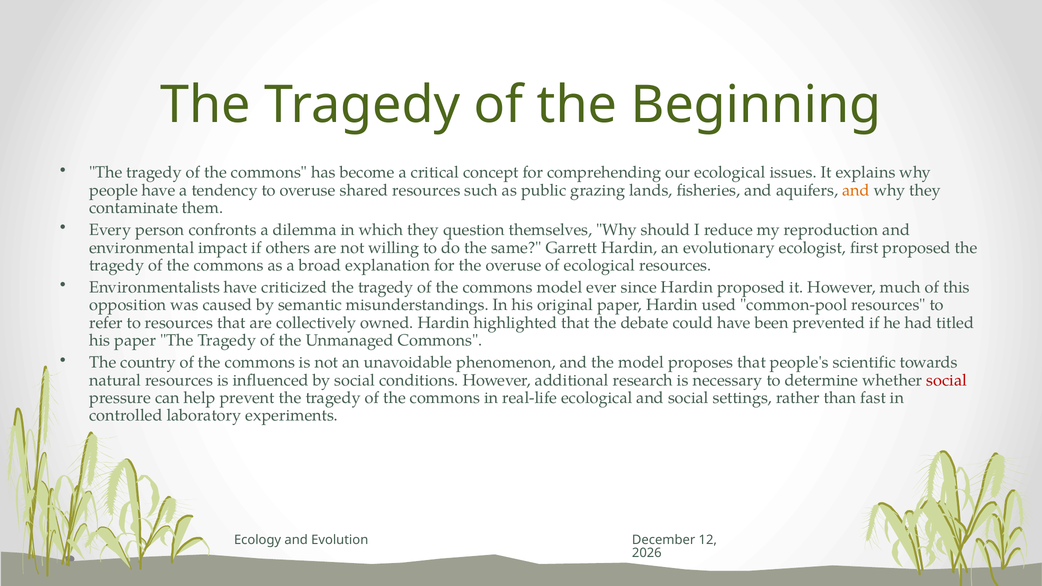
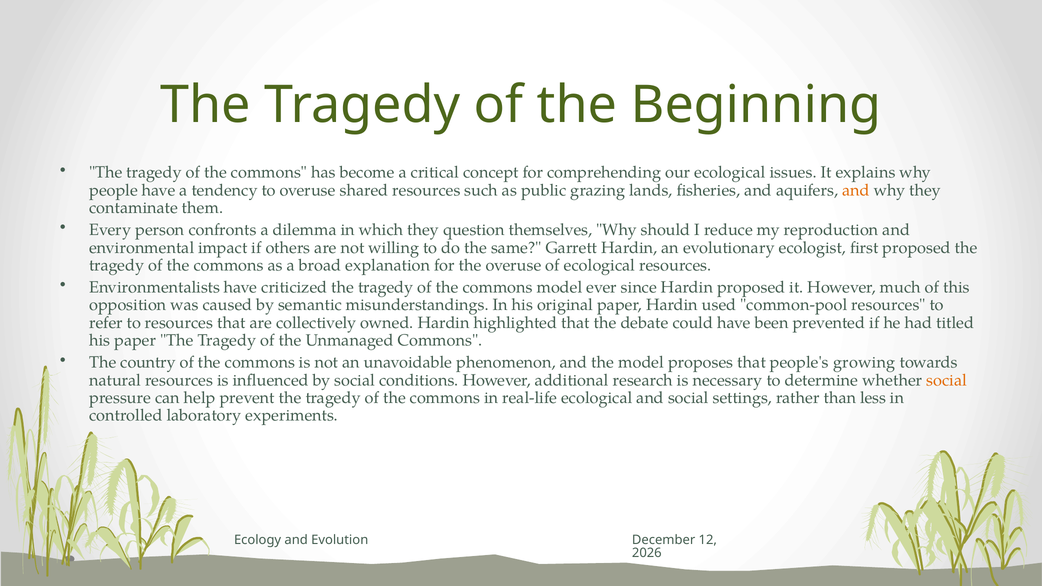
scientific: scientific -> growing (864, 363)
social colour: red -> orange (947, 380)
fast: fast -> less (873, 398)
